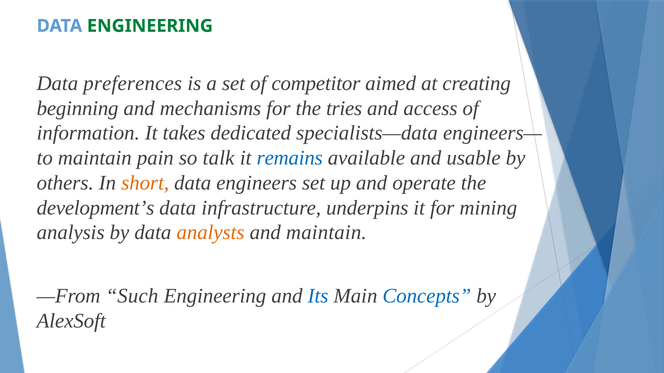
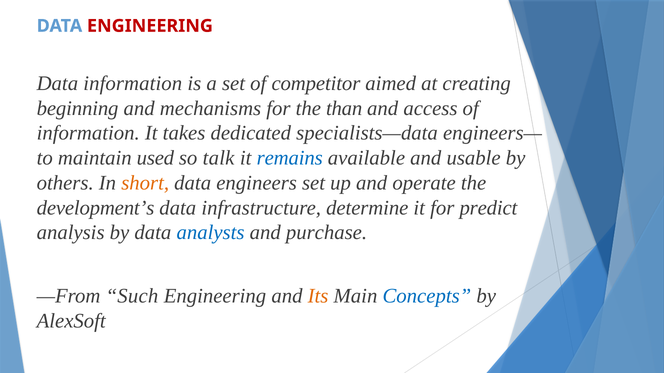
ENGINEERING colour: green -> red (150, 26)
Data preferences: preferences -> information (133, 83)
tries: tries -> than (344, 108)
pain: pain -> used (155, 158)
underpins: underpins -> determine (367, 208)
mining: mining -> predict (488, 208)
analysts colour: orange -> blue (211, 233)
and maintain: maintain -> purchase (326, 233)
Its colour: blue -> orange (318, 297)
